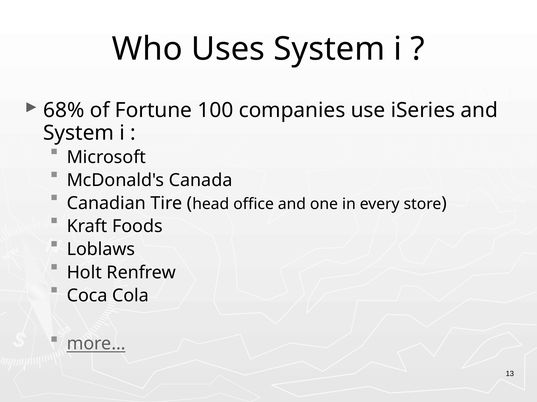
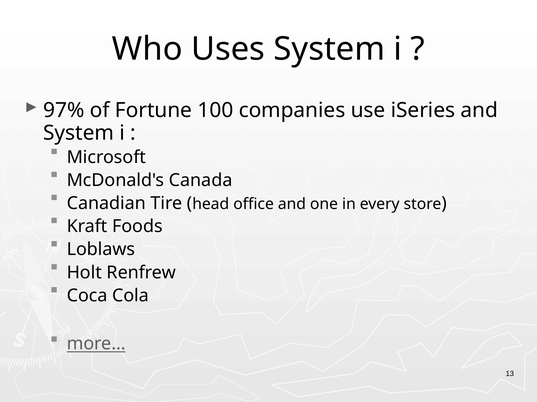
68%: 68% -> 97% (64, 111)
